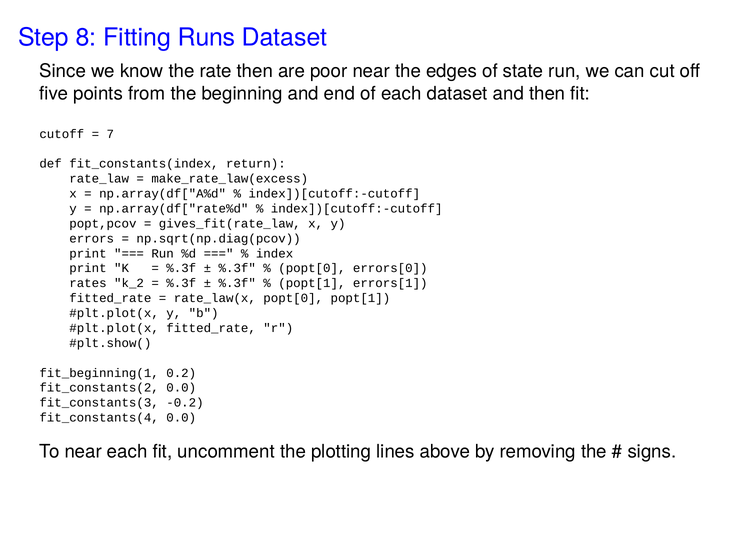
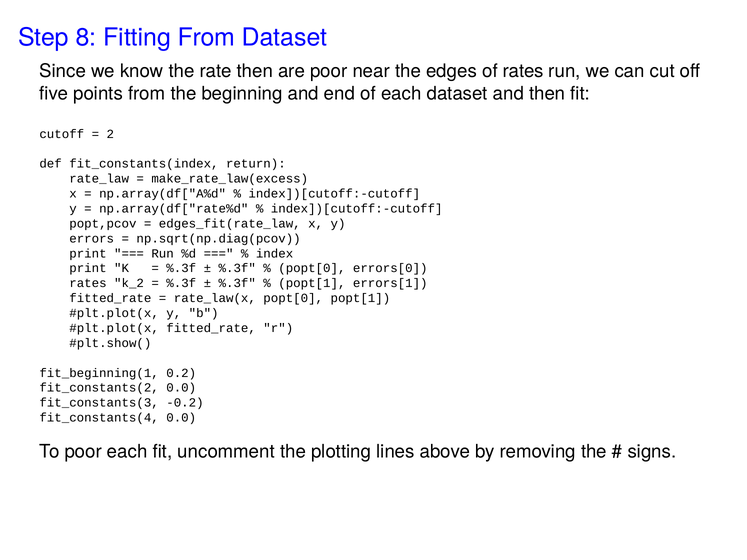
Fitting Runs: Runs -> From (206, 37)
of state: state -> rates (523, 71)
7: 7 -> 2 (110, 134)
gives_fit(rate_law: gives_fit(rate_law -> edges_fit(rate_law (230, 224)
To near: near -> poor (83, 452)
